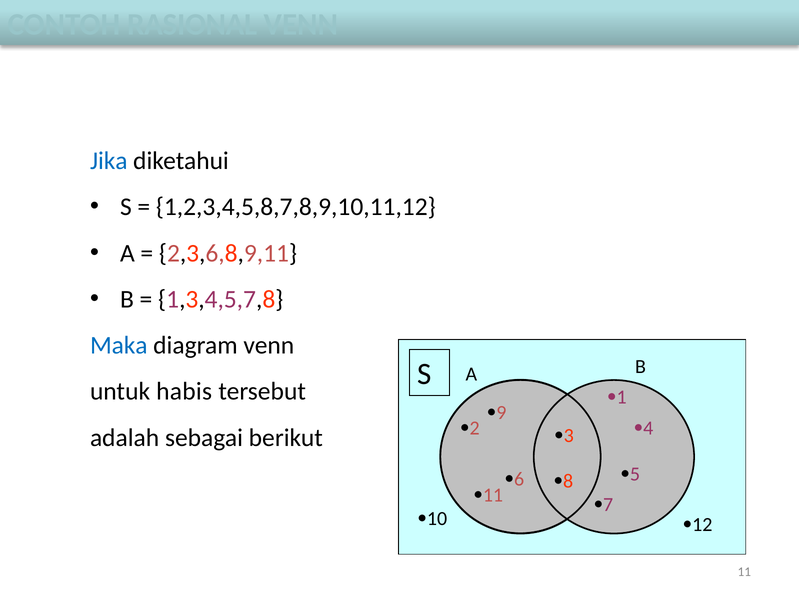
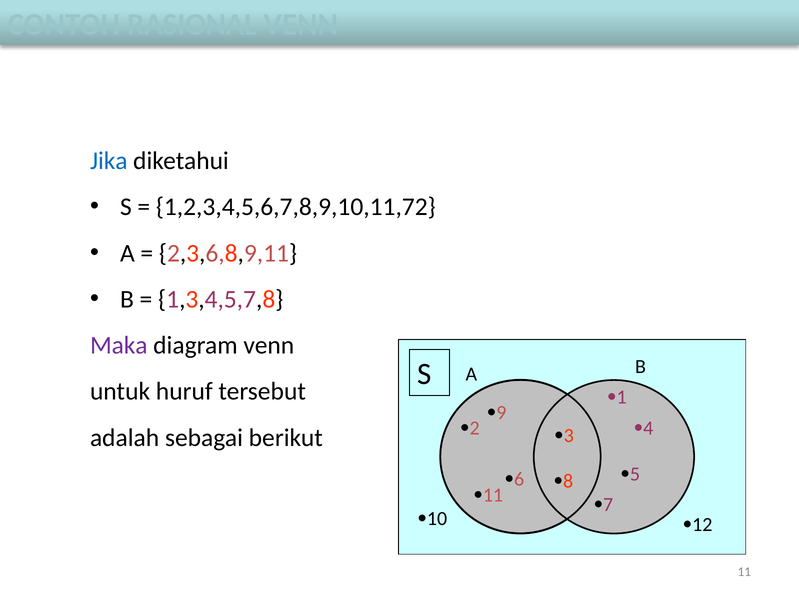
1,2,3,4,5,8,7,8,9,10,11,12: 1,2,3,4,5,8,7,8,9,10,11,12 -> 1,2,3,4,5,6,7,8,9,10,11,72 (296, 207)
Maka colour: blue -> purple (119, 346)
habis: habis -> huruf (184, 392)
